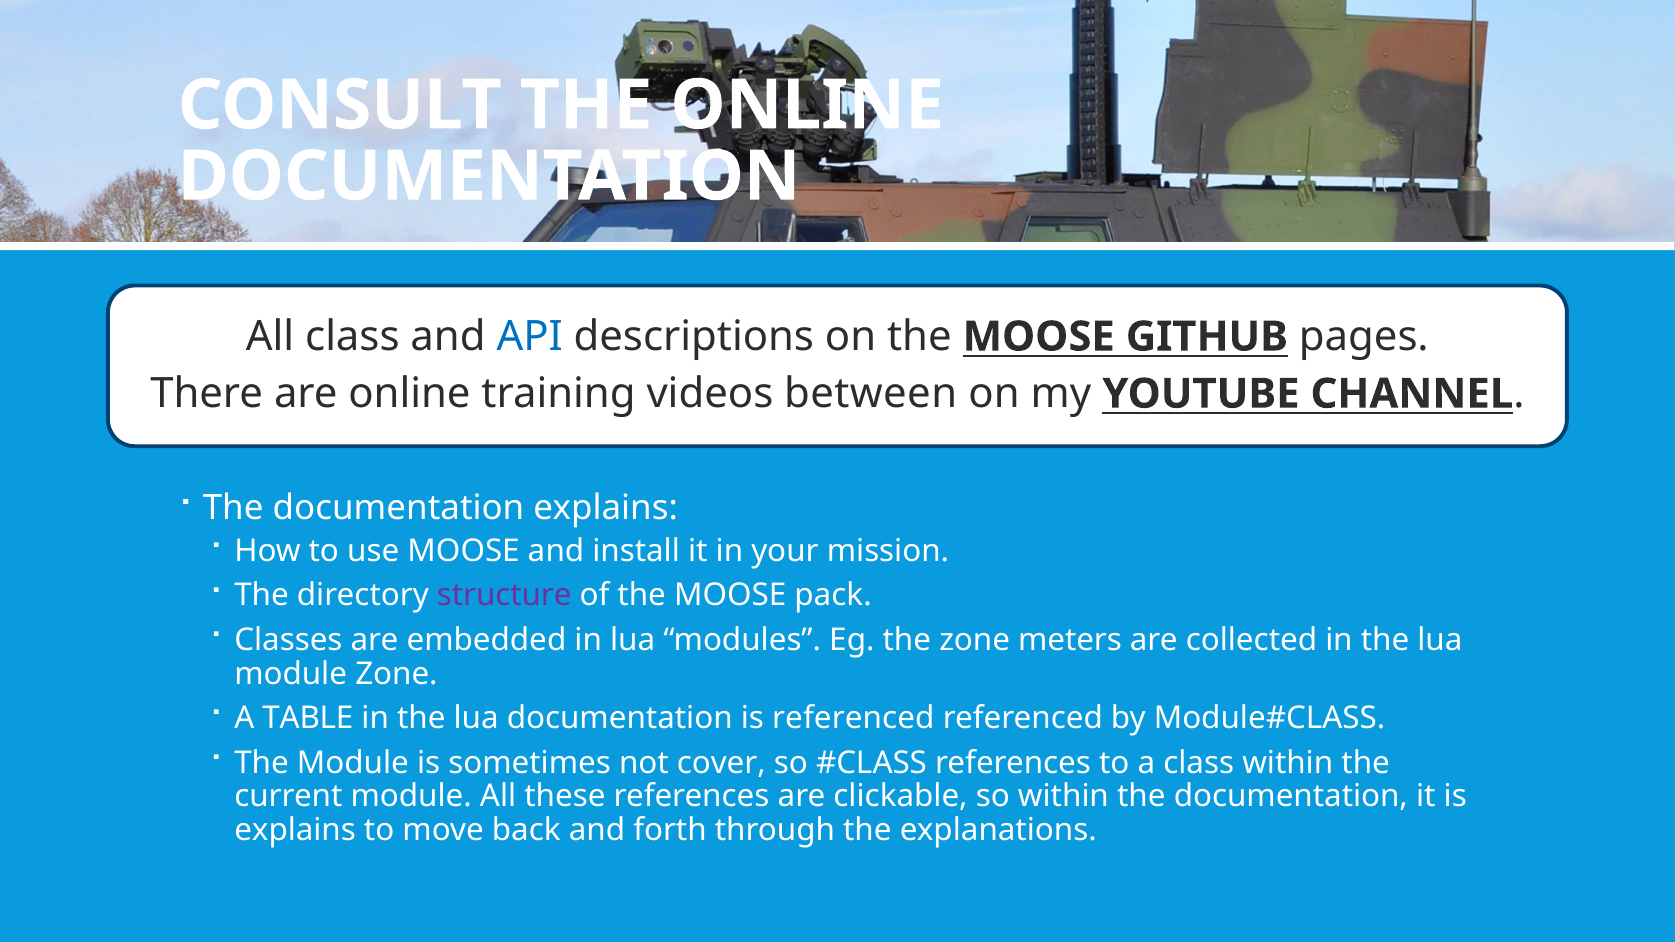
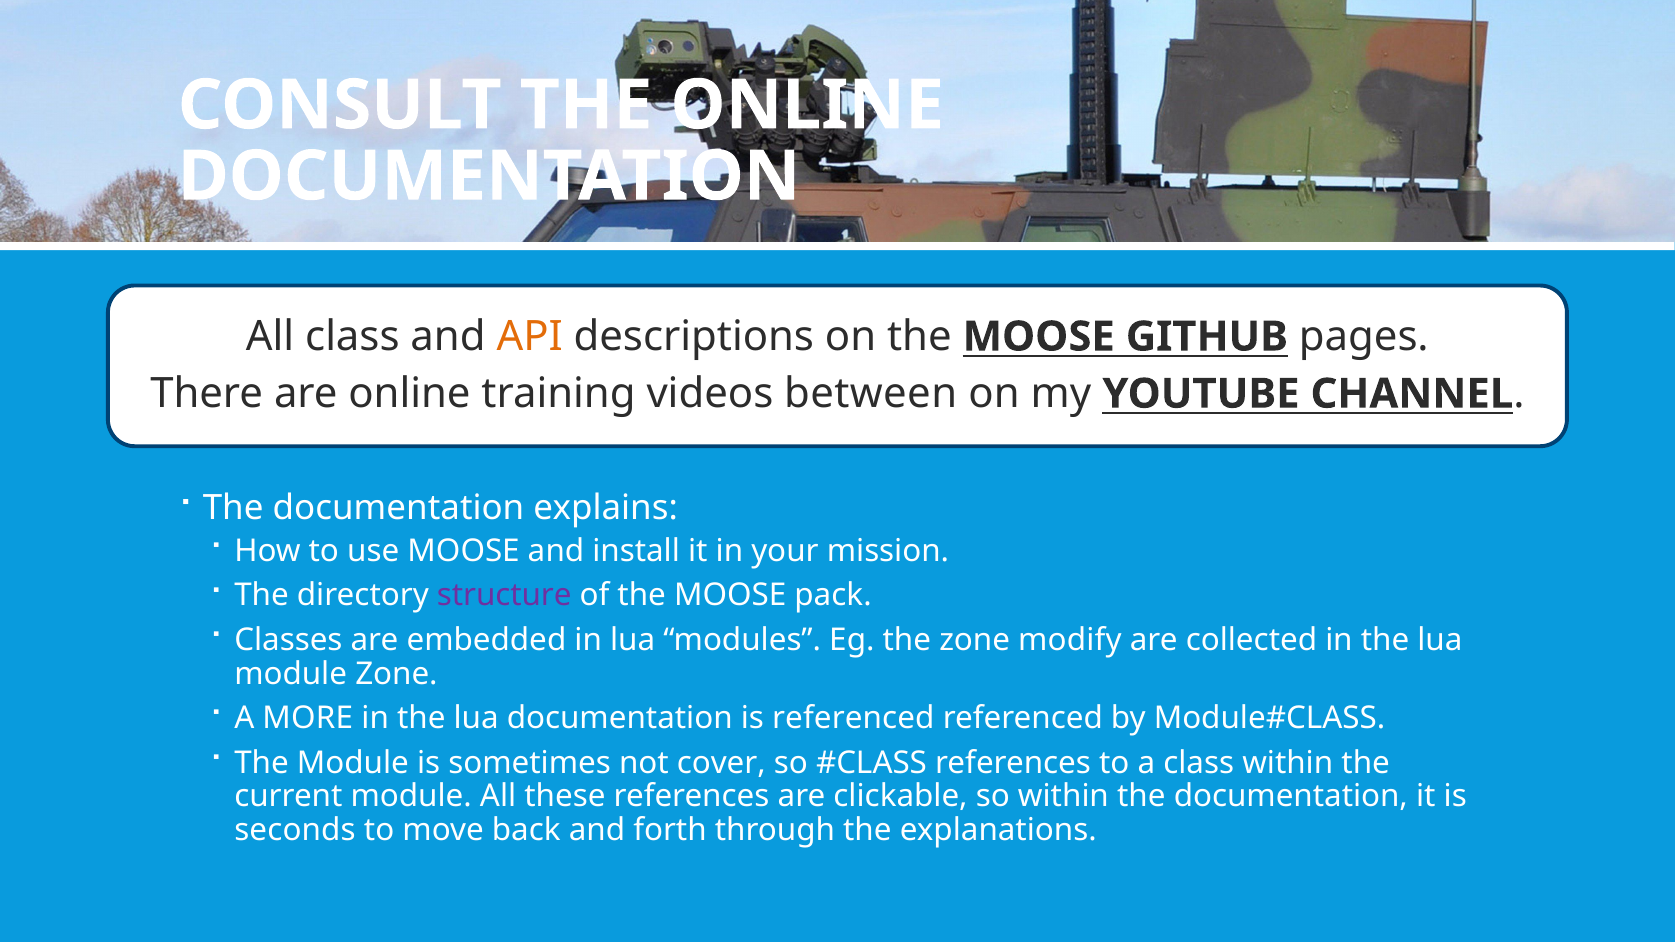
API colour: blue -> orange (530, 337)
meters: meters -> modify (1070, 640)
TABLE: TABLE -> MORE (308, 718)
explains: explains -> seconds (295, 831)
